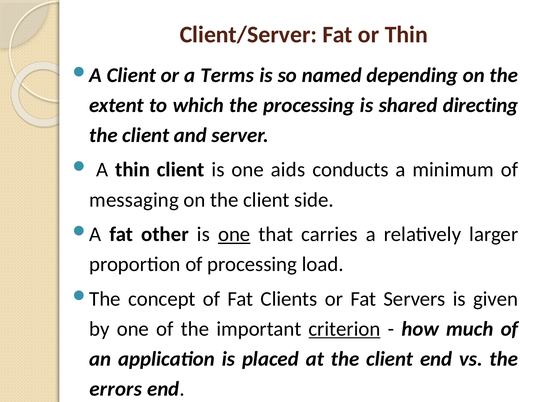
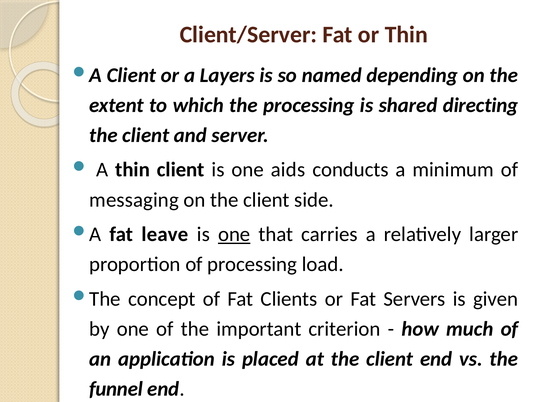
Terms: Terms -> Layers (227, 75)
other: other -> leave (165, 234)
criterion underline: present -> none (345, 329)
errors: errors -> funnel (116, 389)
